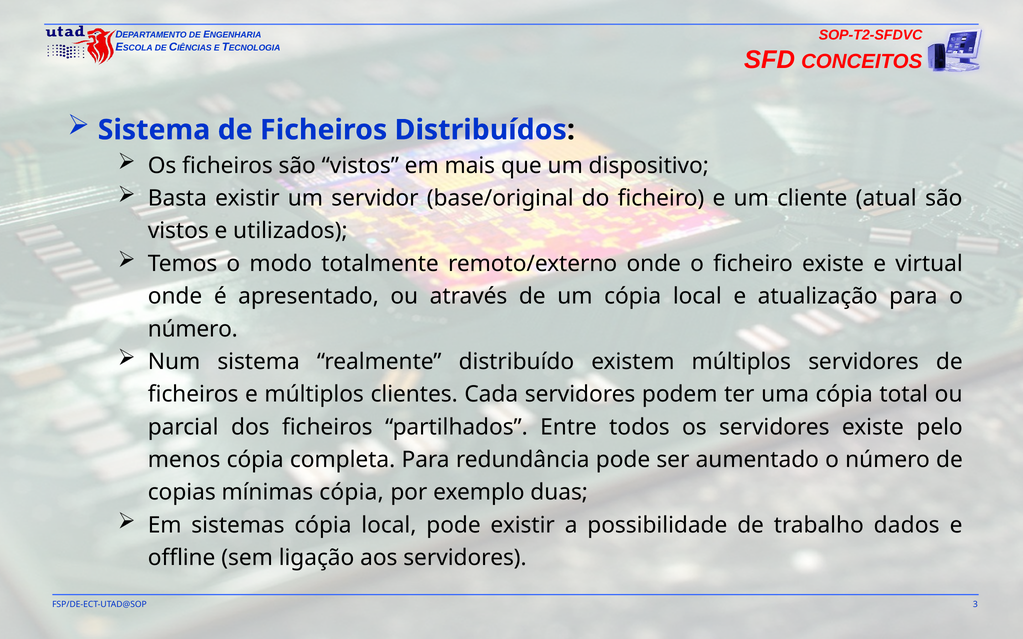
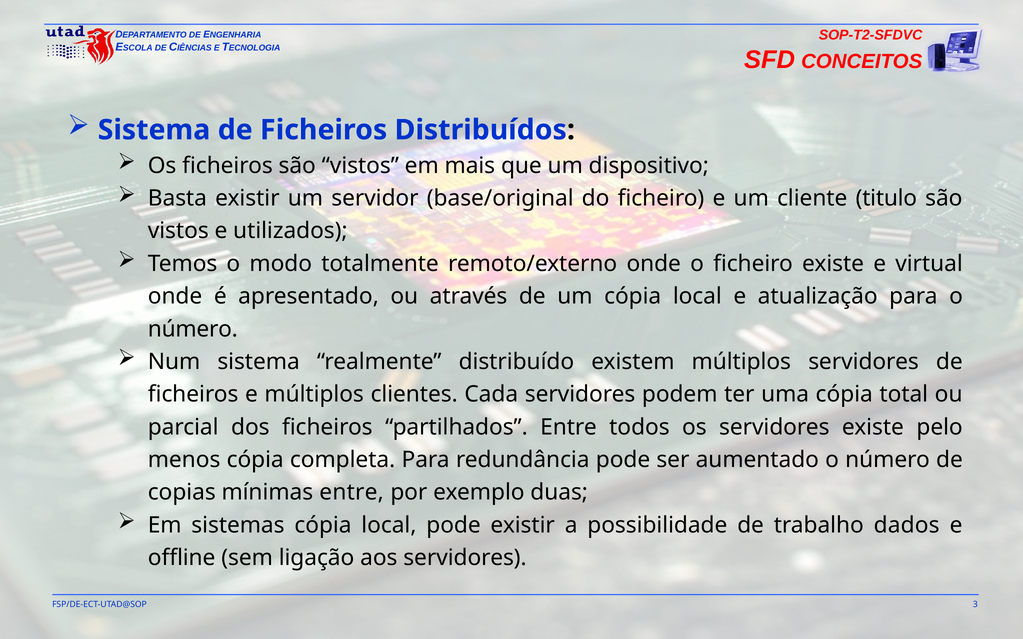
atual: atual -> titulo (886, 198)
mínimas cópia: cópia -> entre (352, 493)
